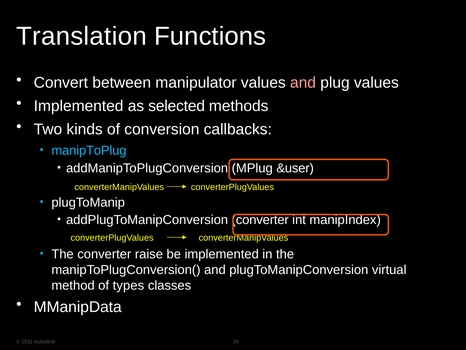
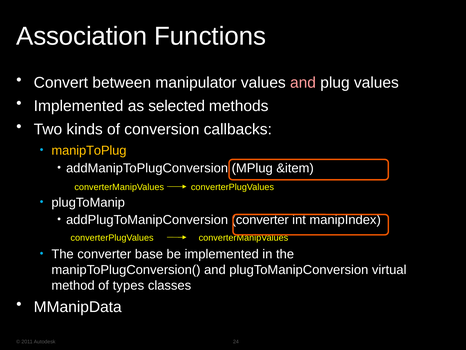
Translation: Translation -> Association (82, 36)
manipToPlug colour: light blue -> yellow (89, 150)
&user: &user -> &item (295, 168)
raise: raise -> base (149, 254)
